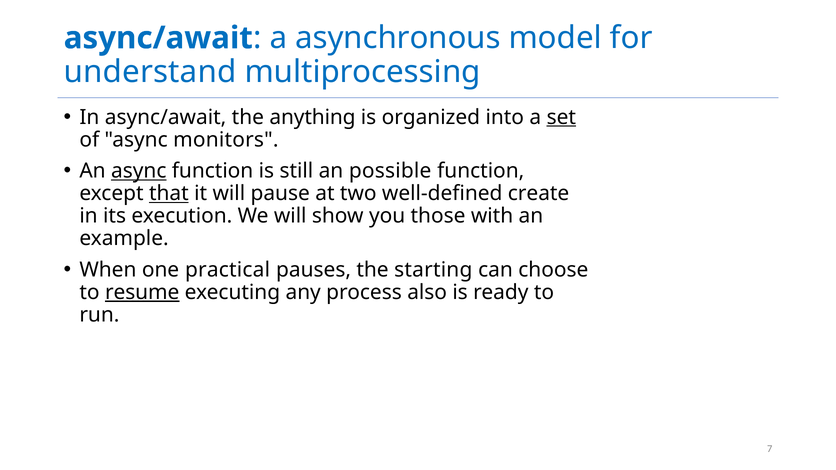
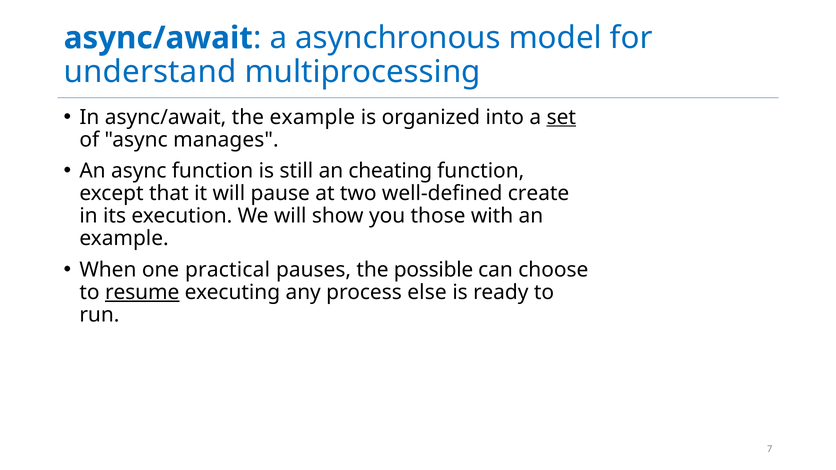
the anything: anything -> example (312, 117)
monitors: monitors -> manages (226, 140)
async underline: present -> none (139, 171)
possible: possible -> cheating (390, 171)
that underline: present -> none (169, 194)
starting: starting -> possible (434, 270)
also: also -> else (427, 293)
